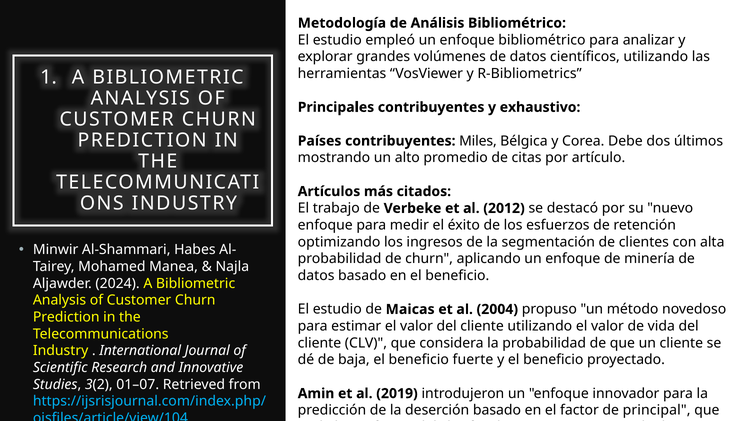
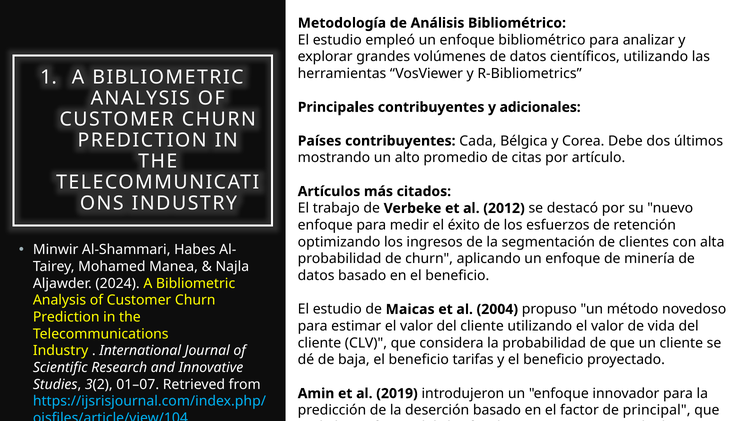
exhaustivo: exhaustivo -> adicionales (540, 107)
Miles: Miles -> Cada (478, 141)
fuerte: fuerte -> tarifas (473, 360)
